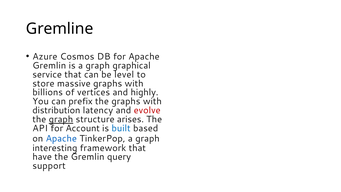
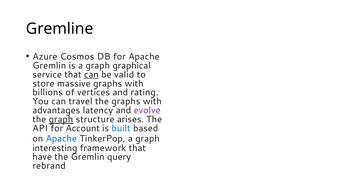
can underline: none -> present (91, 74)
level: level -> valid (124, 74)
highly: highly -> rating (144, 92)
prefix: prefix -> travel (81, 101)
distribution: distribution -> advantages (56, 110)
evolve colour: red -> purple (147, 110)
support: support -> rebrand (49, 166)
